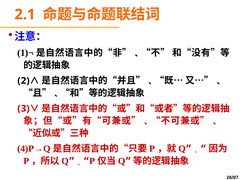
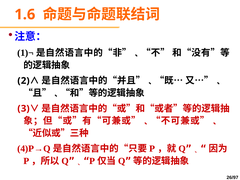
2.1: 2.1 -> 1.6 (25, 14)
